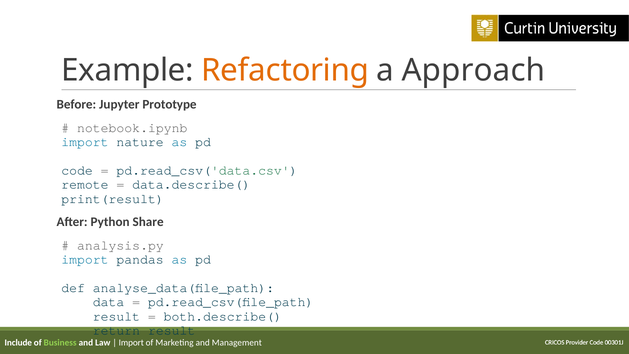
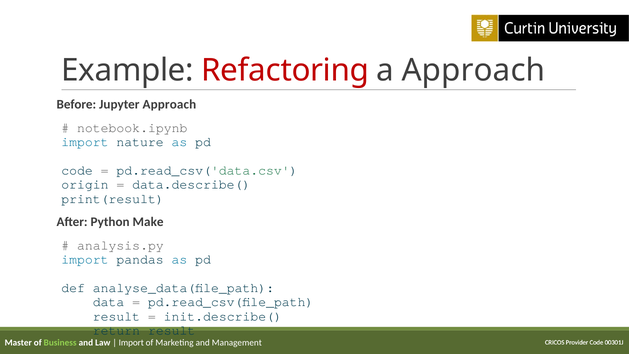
Refactoring colour: orange -> red (285, 70)
Jupyter Prototype: Prototype -> Approach (169, 105)
remote: remote -> origin (85, 185)
Share: Share -> Make (148, 222)
both.describe(: both.describe( -> init.describe( (223, 316)
Include: Include -> Master (18, 343)
